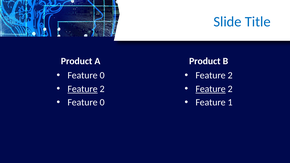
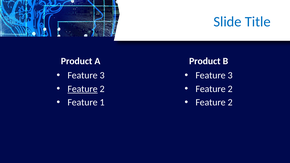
0: 0 -> 3 (102, 75)
2: 2 -> 3 (230, 75)
Feature underline: present -> none (211, 89)
0: 0 -> 1 (102, 102)
1: 1 -> 2 (230, 102)
